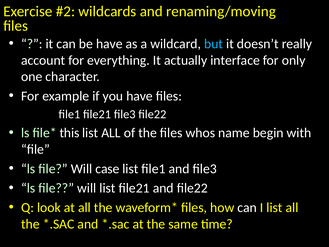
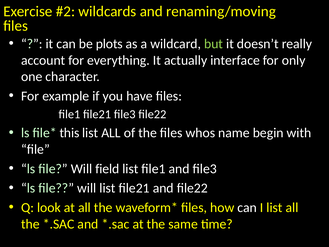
be have: have -> plots (109, 44)
but colour: light blue -> light green (214, 44)
case: case -> field (107, 169)
